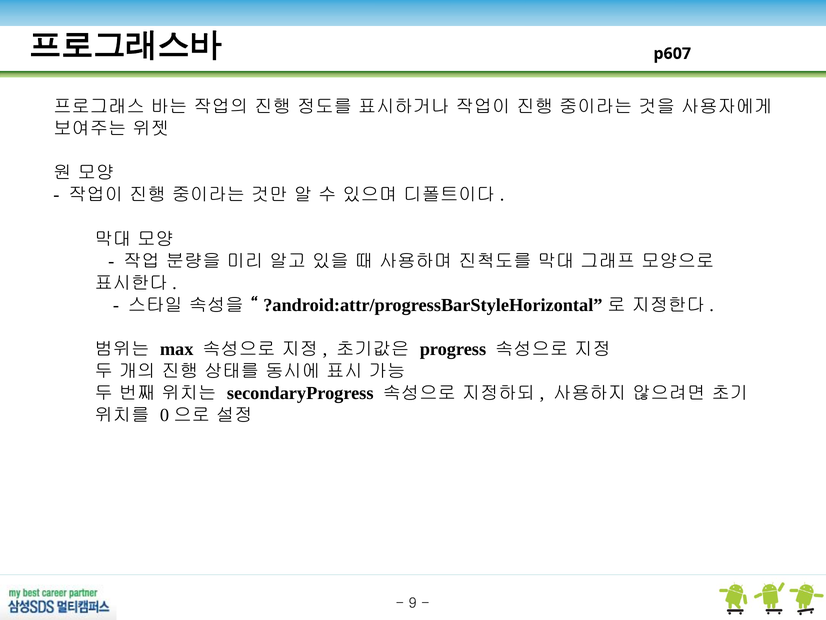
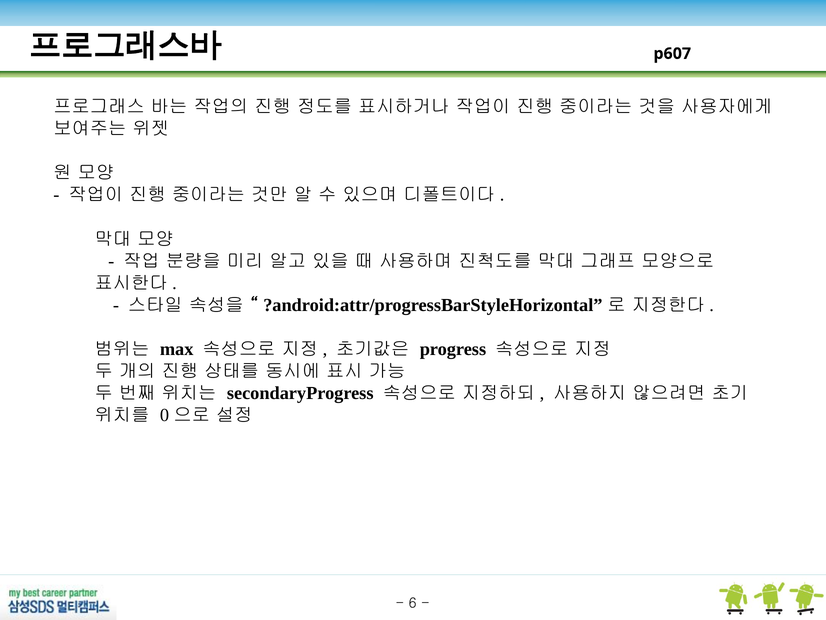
9: 9 -> 6 (413, 603)
